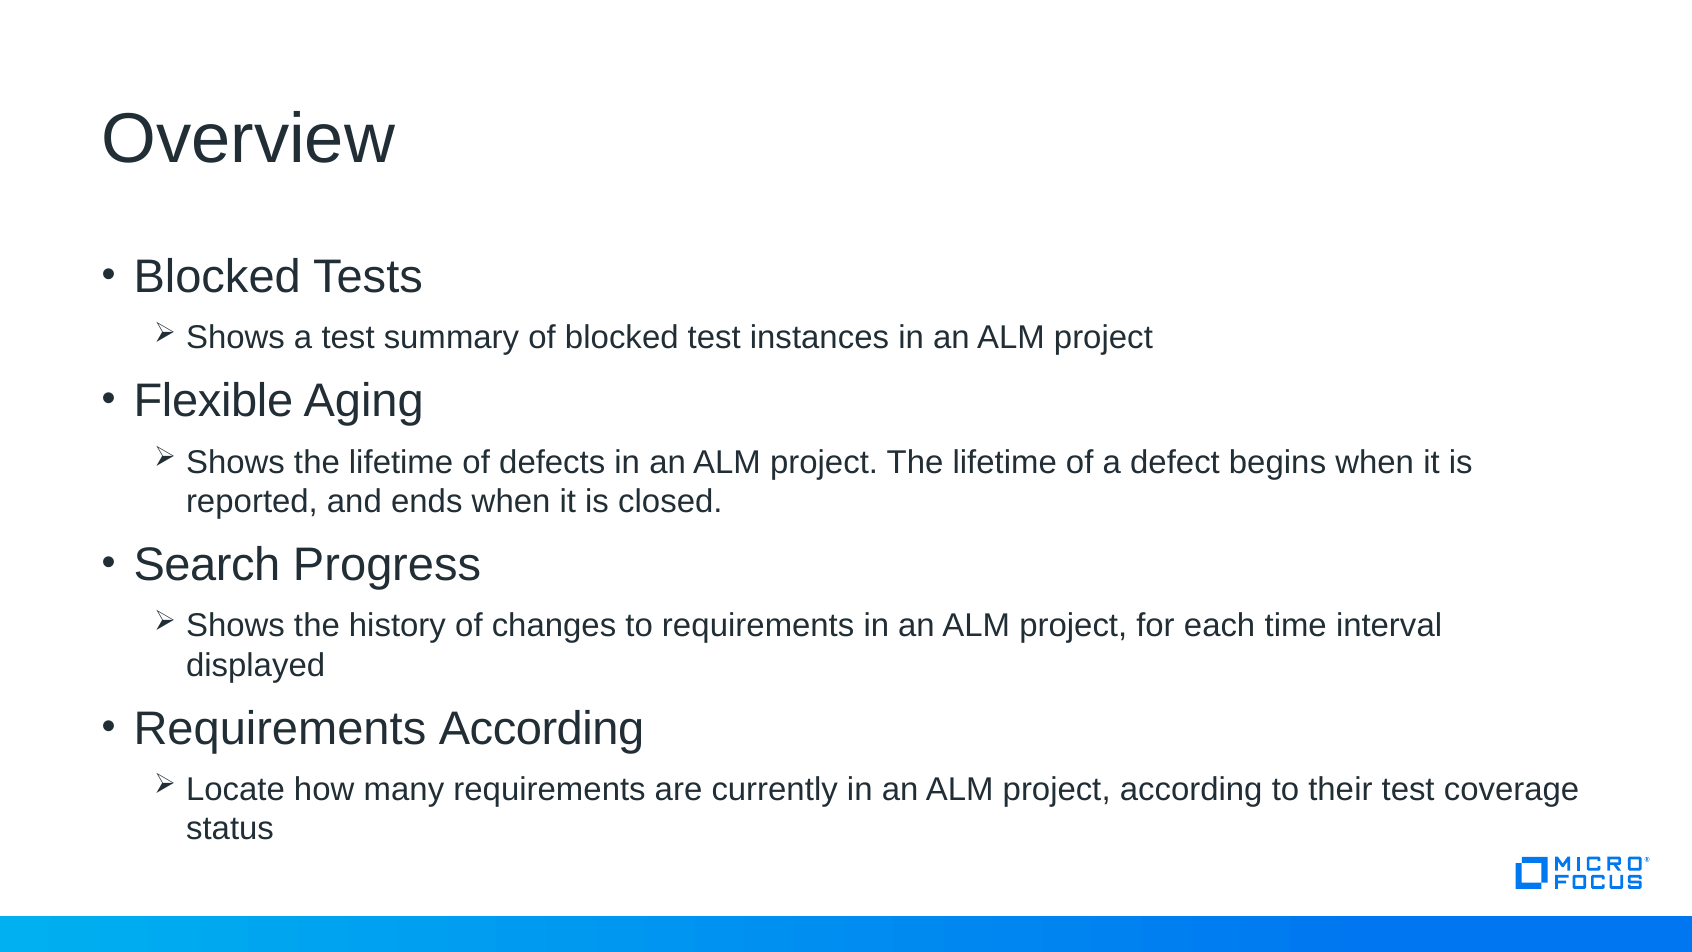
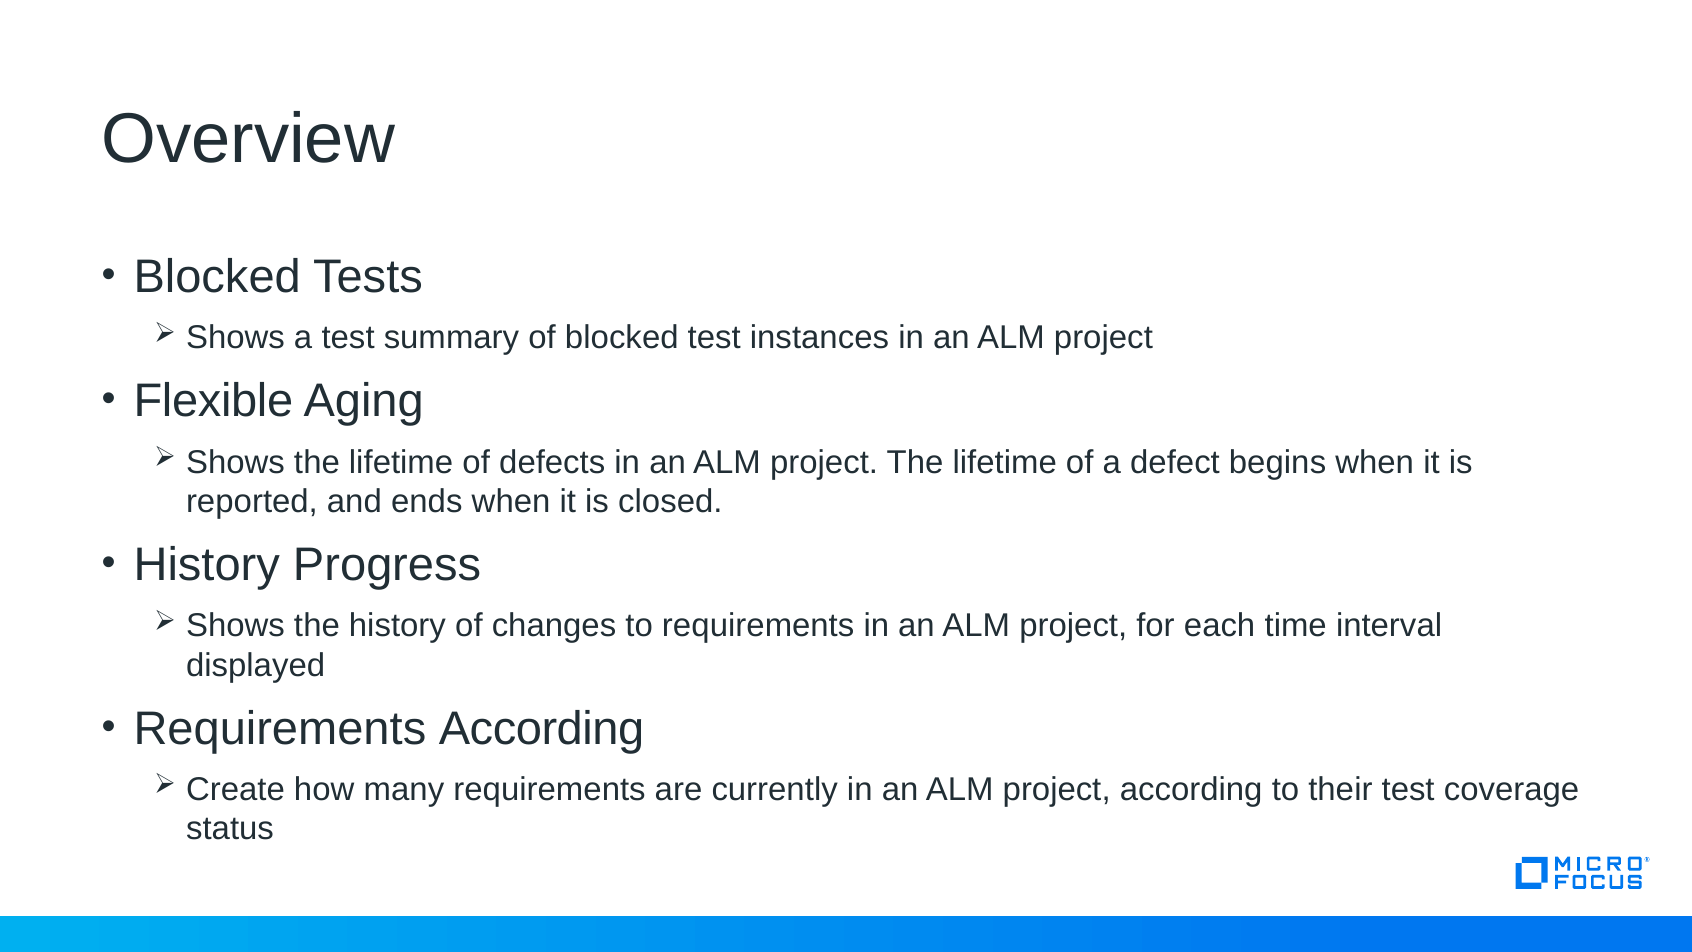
Search: Search -> History (207, 565)
Locate: Locate -> Create (235, 789)
